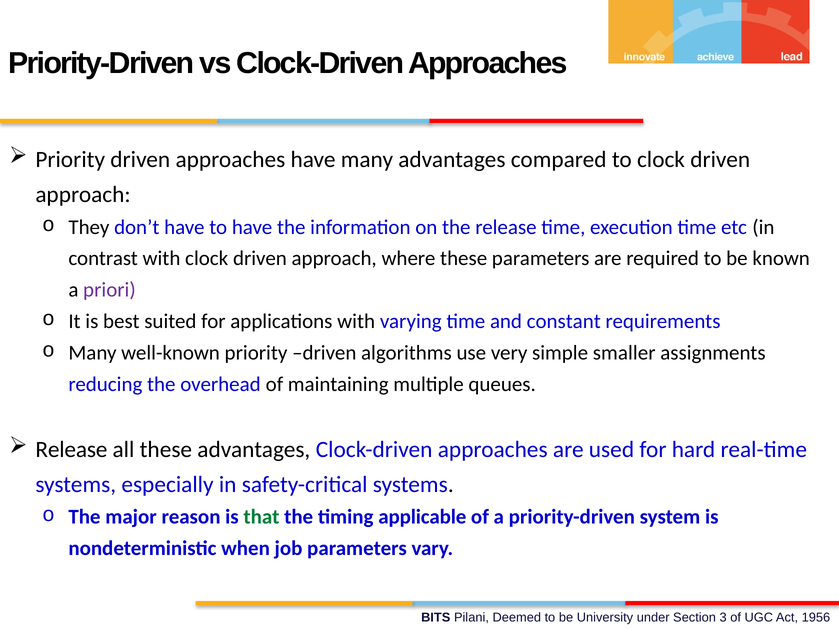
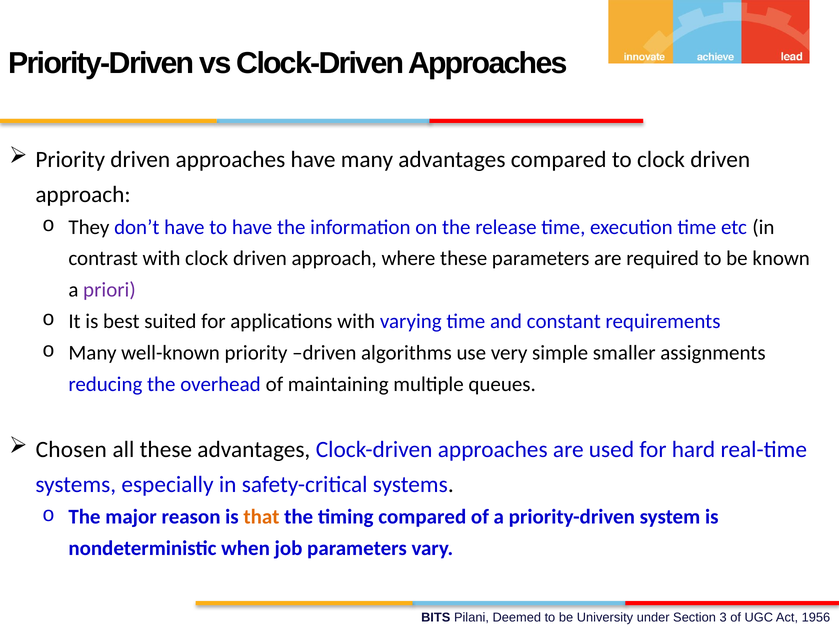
Release: Release -> Chosen (71, 450)
that colour: green -> orange (261, 517)
timing applicable: applicable -> compared (422, 517)
